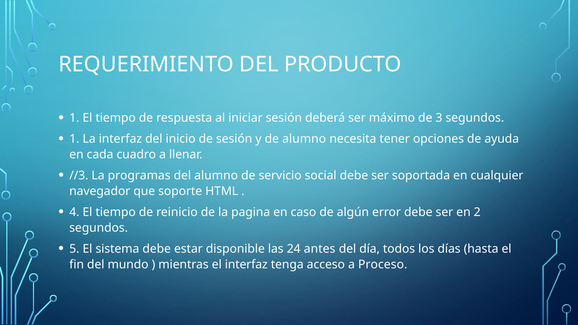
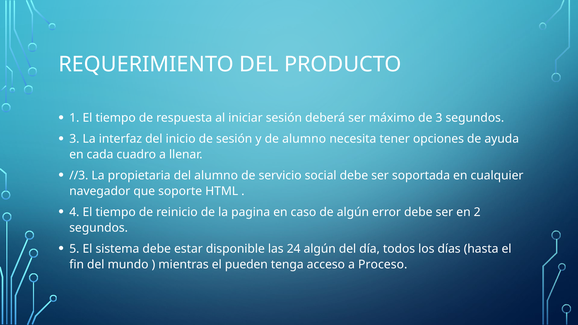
1: 1 -> 3 (74, 139)
programas: programas -> propietaria (139, 176)
24 antes: antes -> algún (320, 249)
el interfaz: interfaz -> pueden (246, 264)
